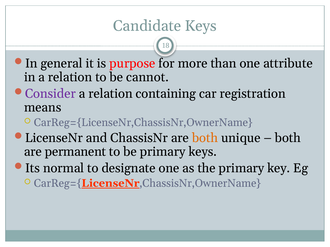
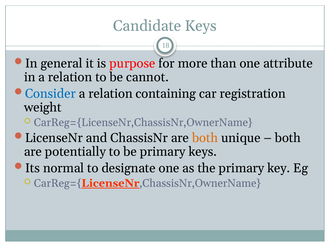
Consider colour: purple -> blue (50, 94)
means: means -> weight (43, 108)
permanent: permanent -> potentially (75, 152)
